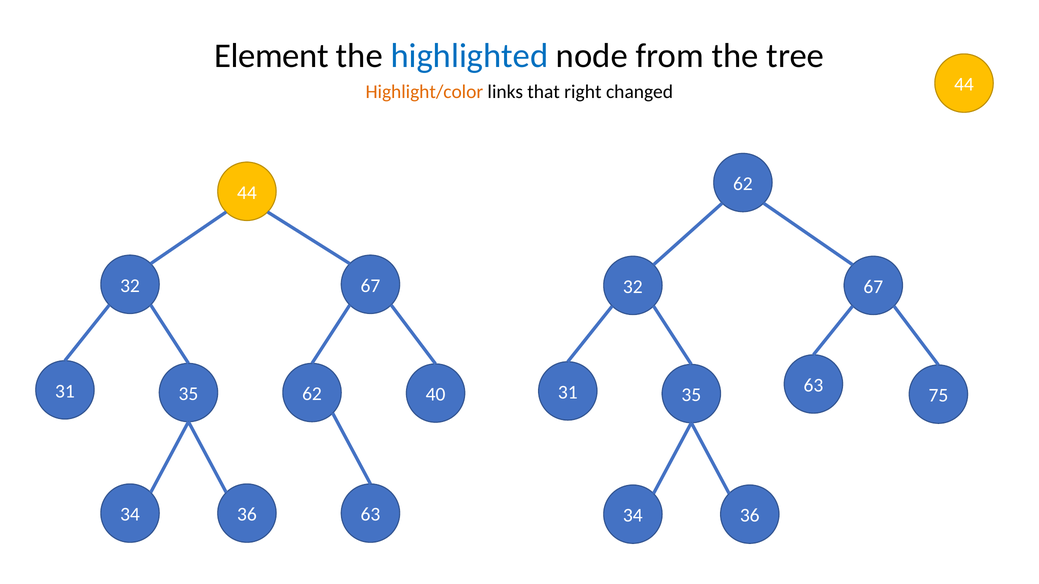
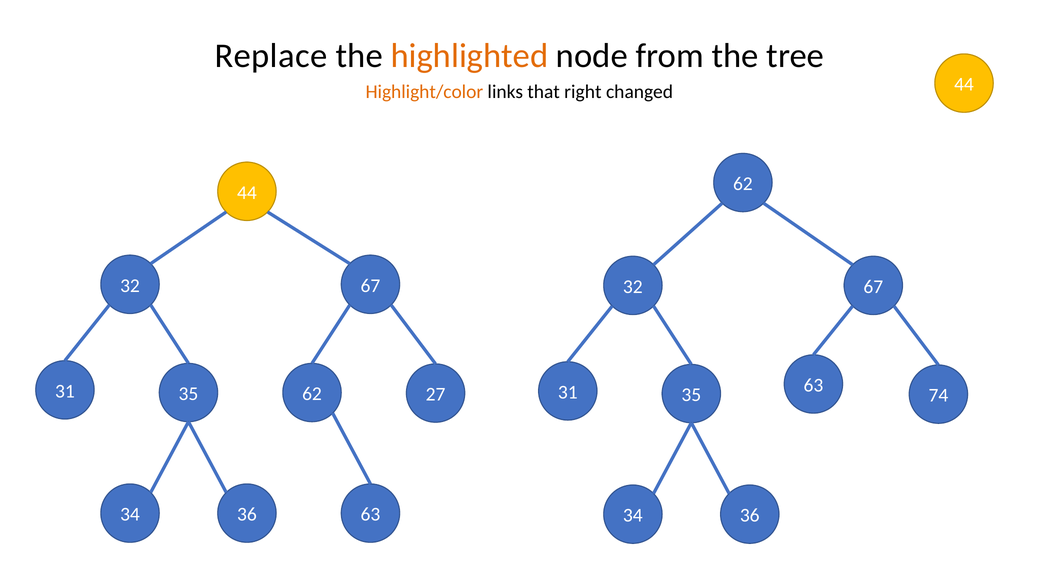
Element: Element -> Replace (271, 56)
highlighted colour: blue -> orange (469, 56)
40: 40 -> 27 (436, 395)
75: 75 -> 74 (938, 396)
